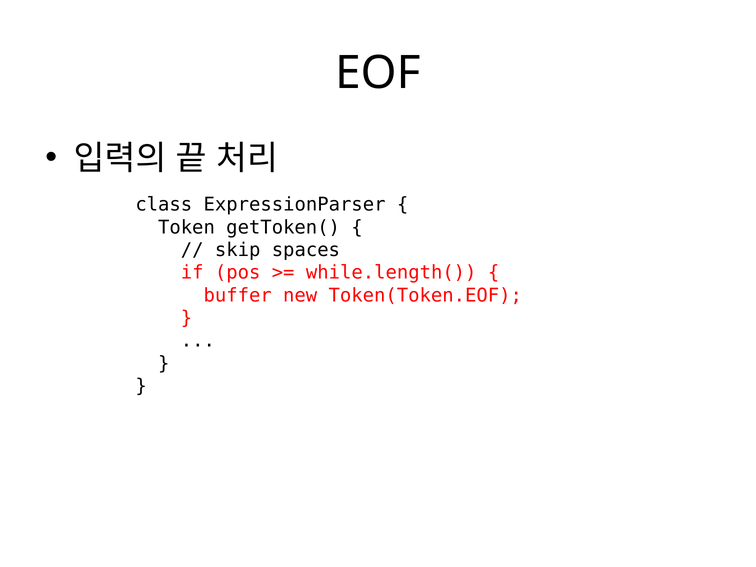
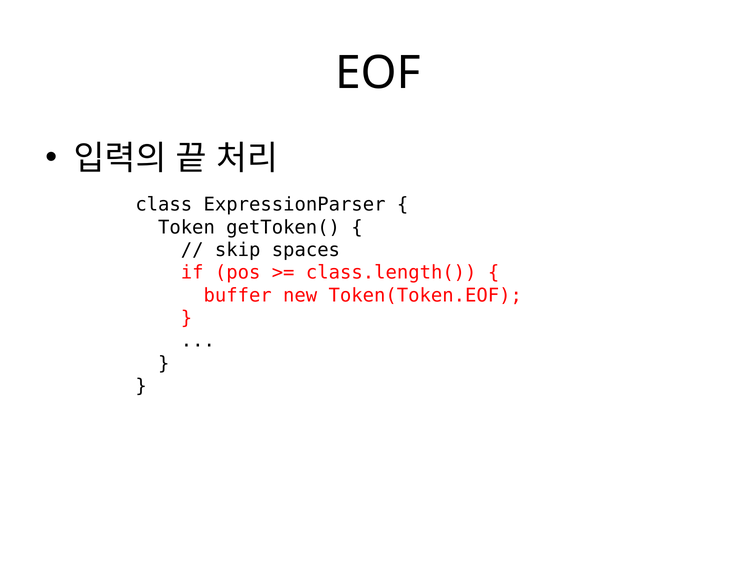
while.length(: while.length( -> class.length( (391, 273)
